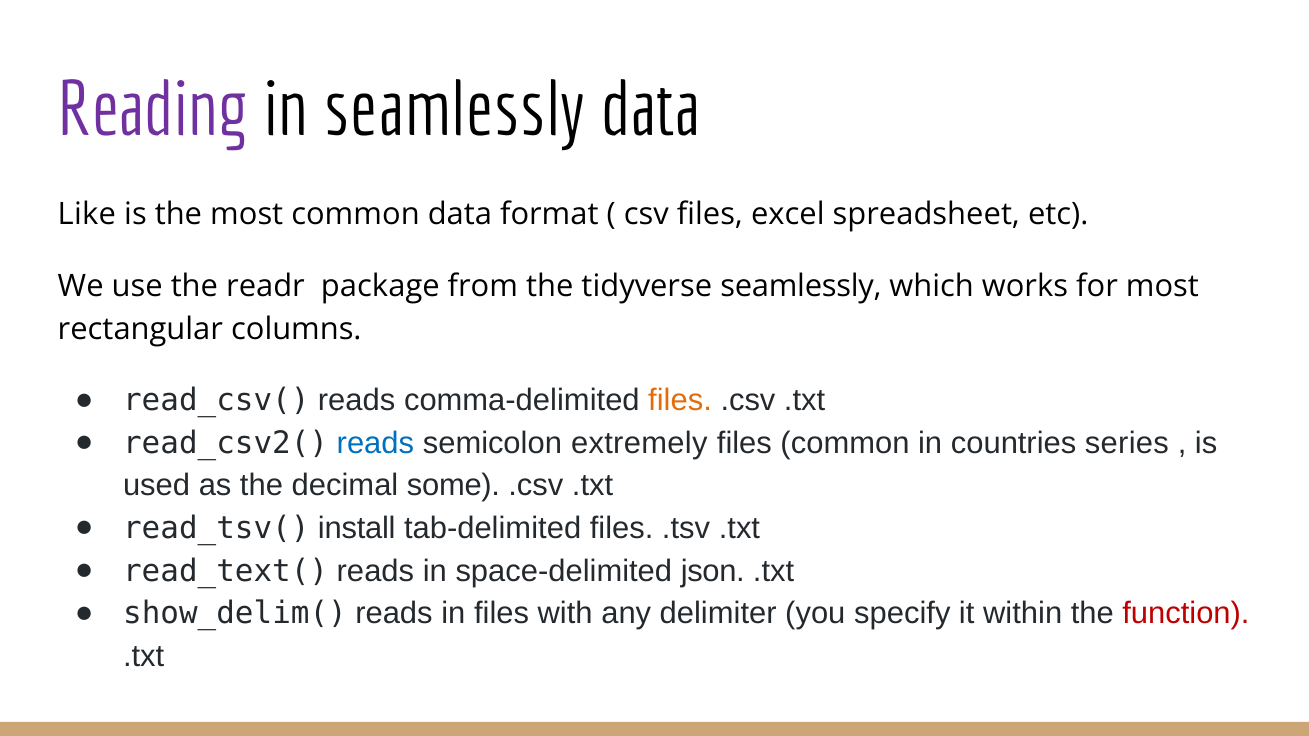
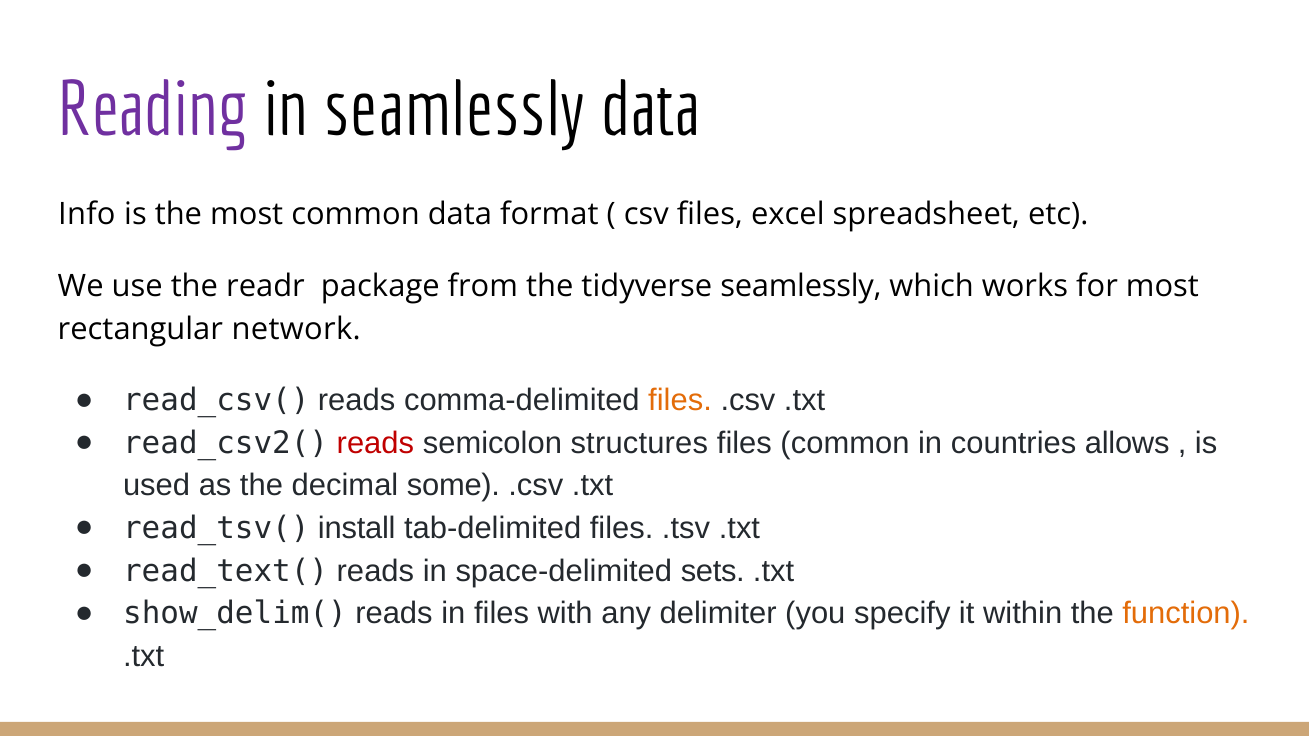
Like: Like -> Info (87, 215)
columns: columns -> network (296, 329)
reads colour: blue -> red (375, 443)
extremely: extremely -> structures (639, 443)
series: series -> allows (1127, 443)
json: json -> sets (713, 571)
function colour: red -> orange (1186, 614)
